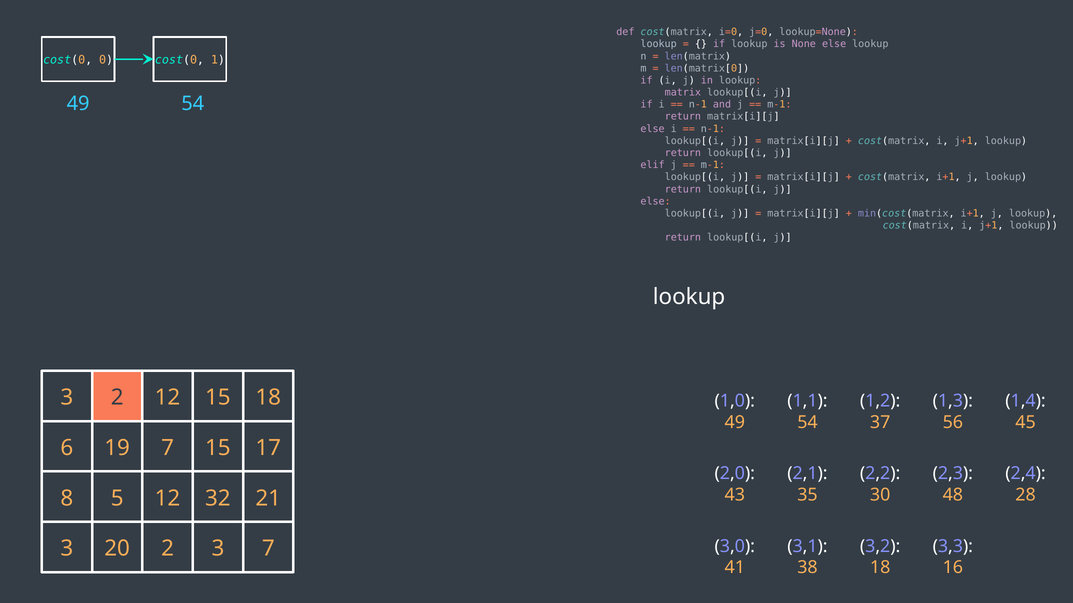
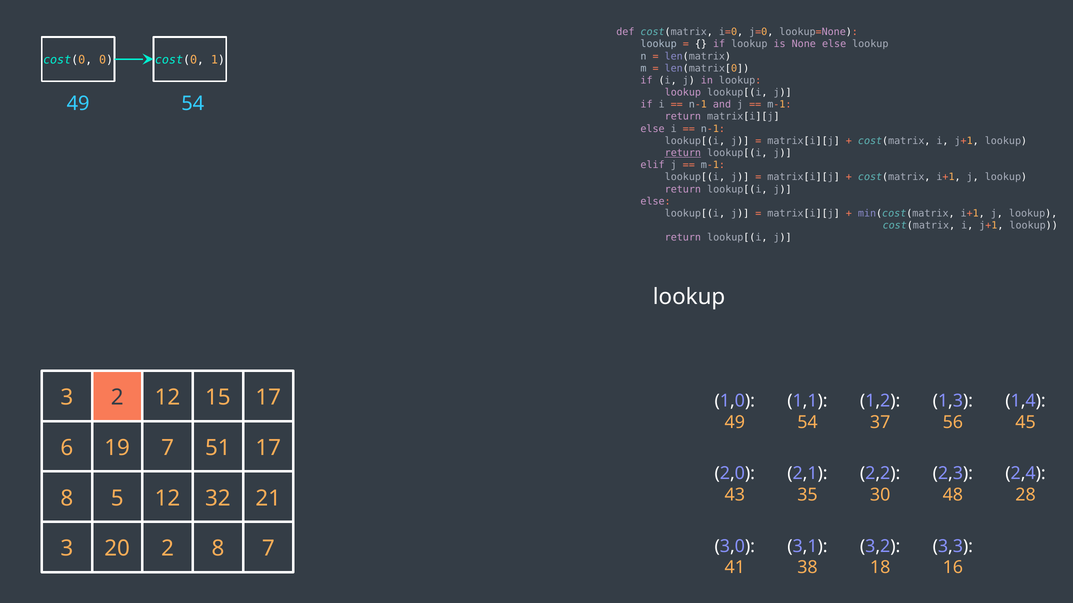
matrix: matrix -> lookup (683, 93)
return underline: none -> present (683, 153)
15 18: 18 -> 17 (268, 398)
7 15: 15 -> 51 (218, 448)
2 3: 3 -> 8 (218, 549)
